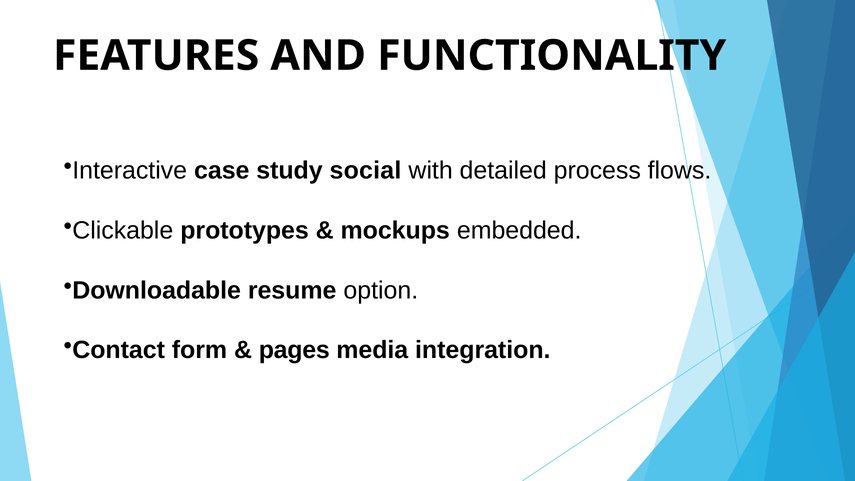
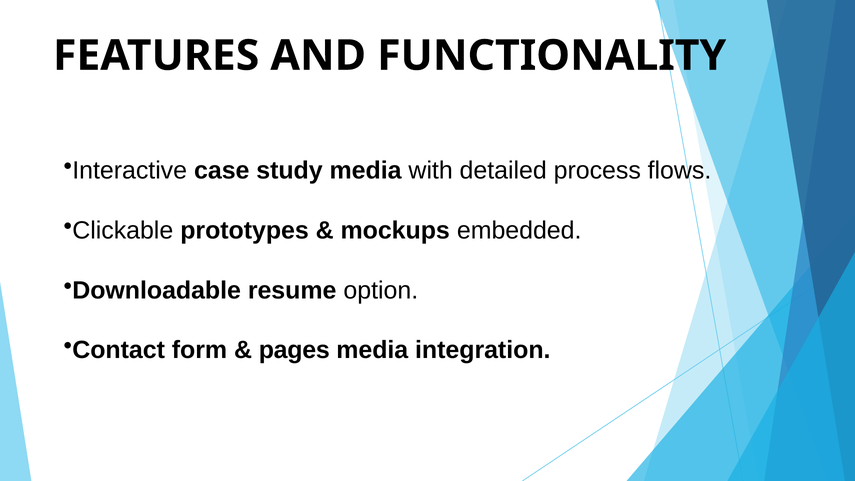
study social: social -> media (366, 171)
